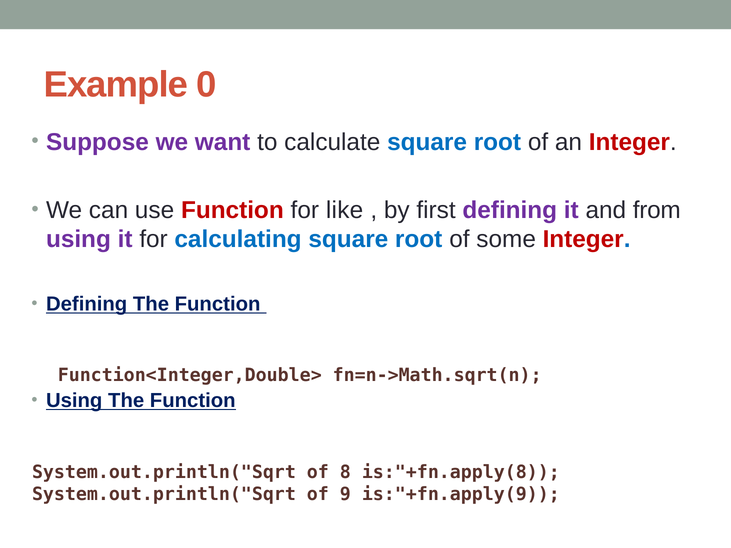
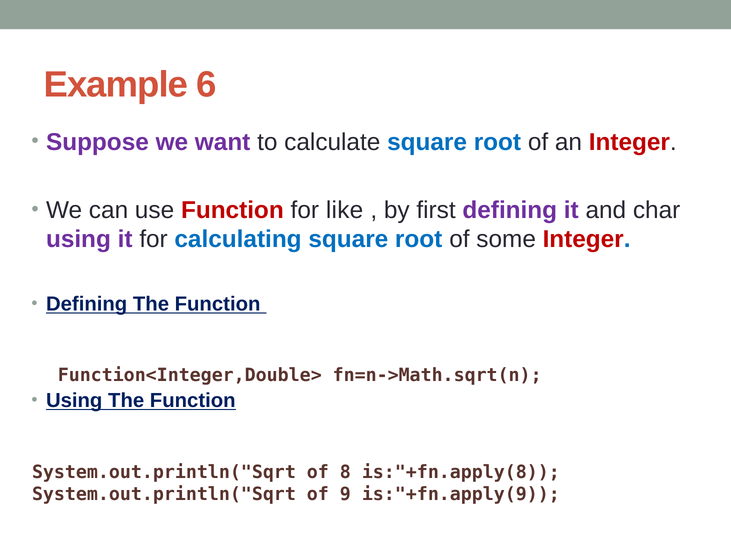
0: 0 -> 6 (206, 85)
from: from -> char (657, 210)
